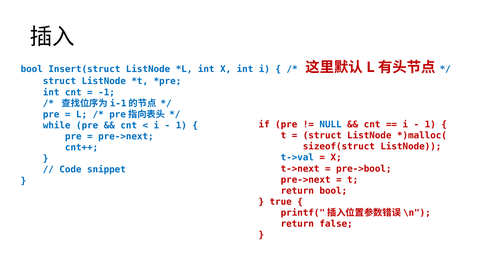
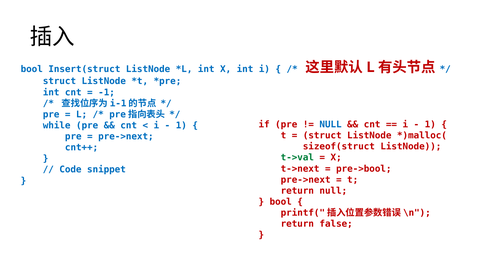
t->val colour: blue -> green (297, 158)
return bool: bool -> null (333, 191)
true: true -> bool (281, 202)
